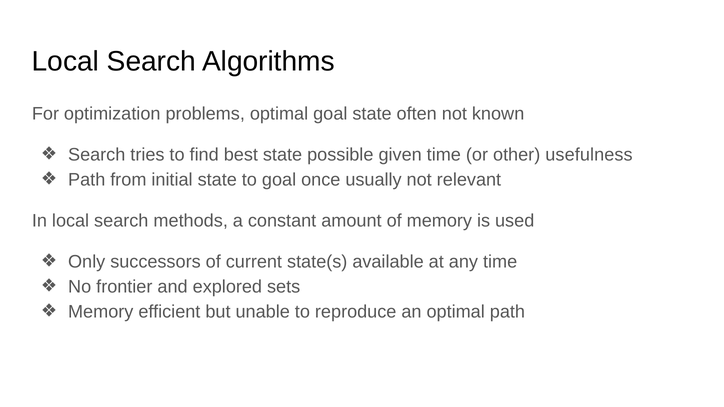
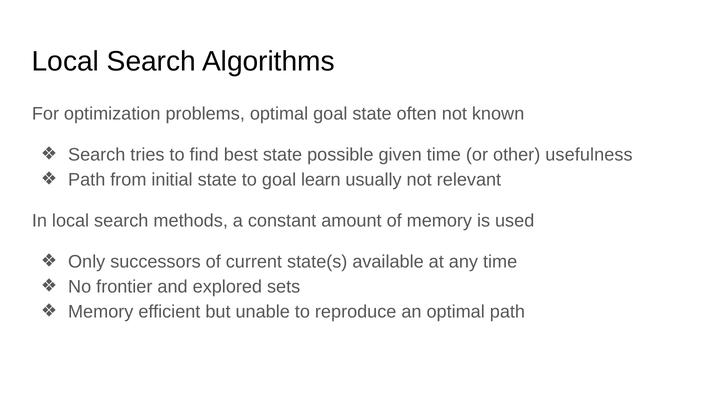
once: once -> learn (321, 180)
